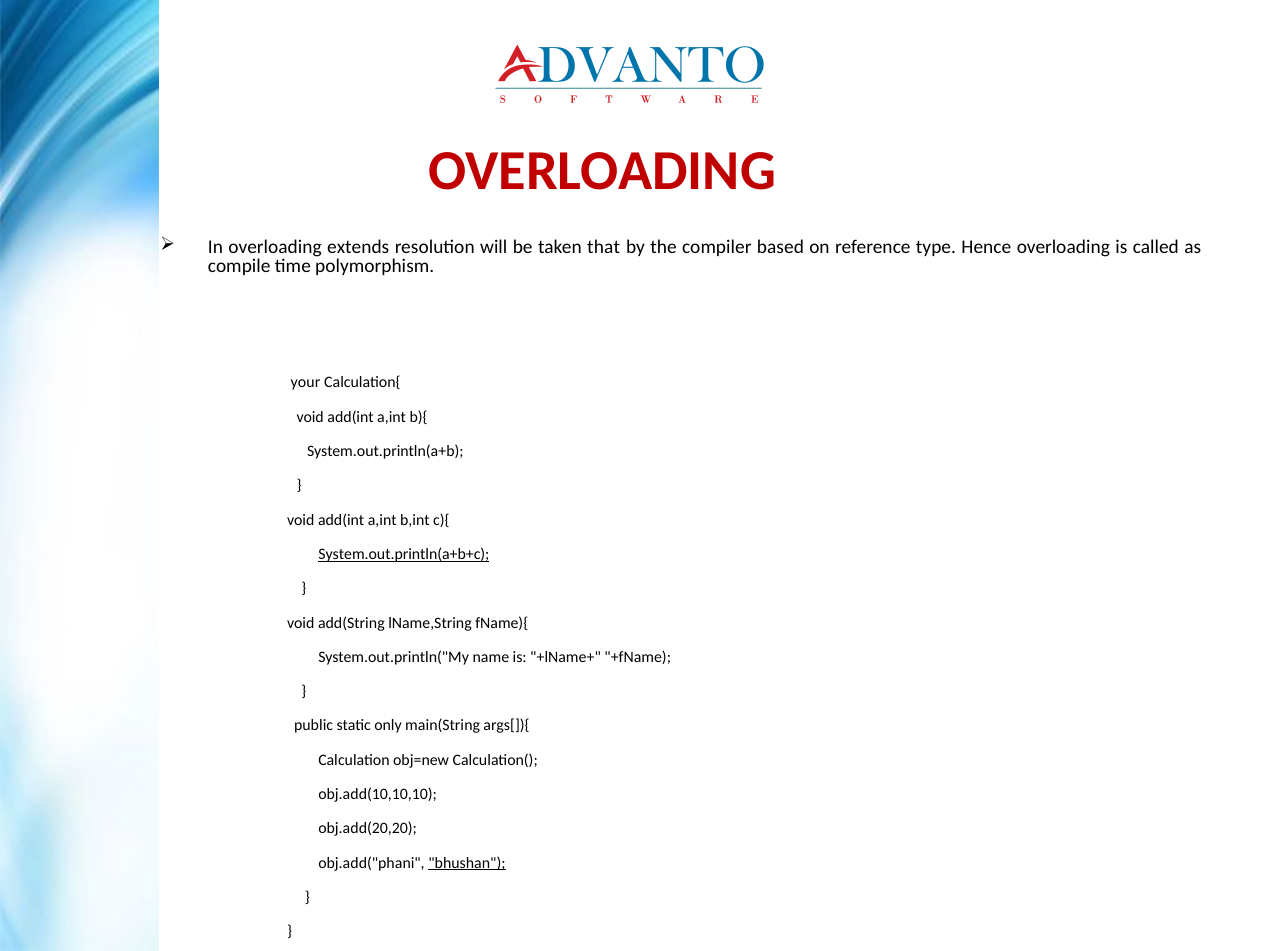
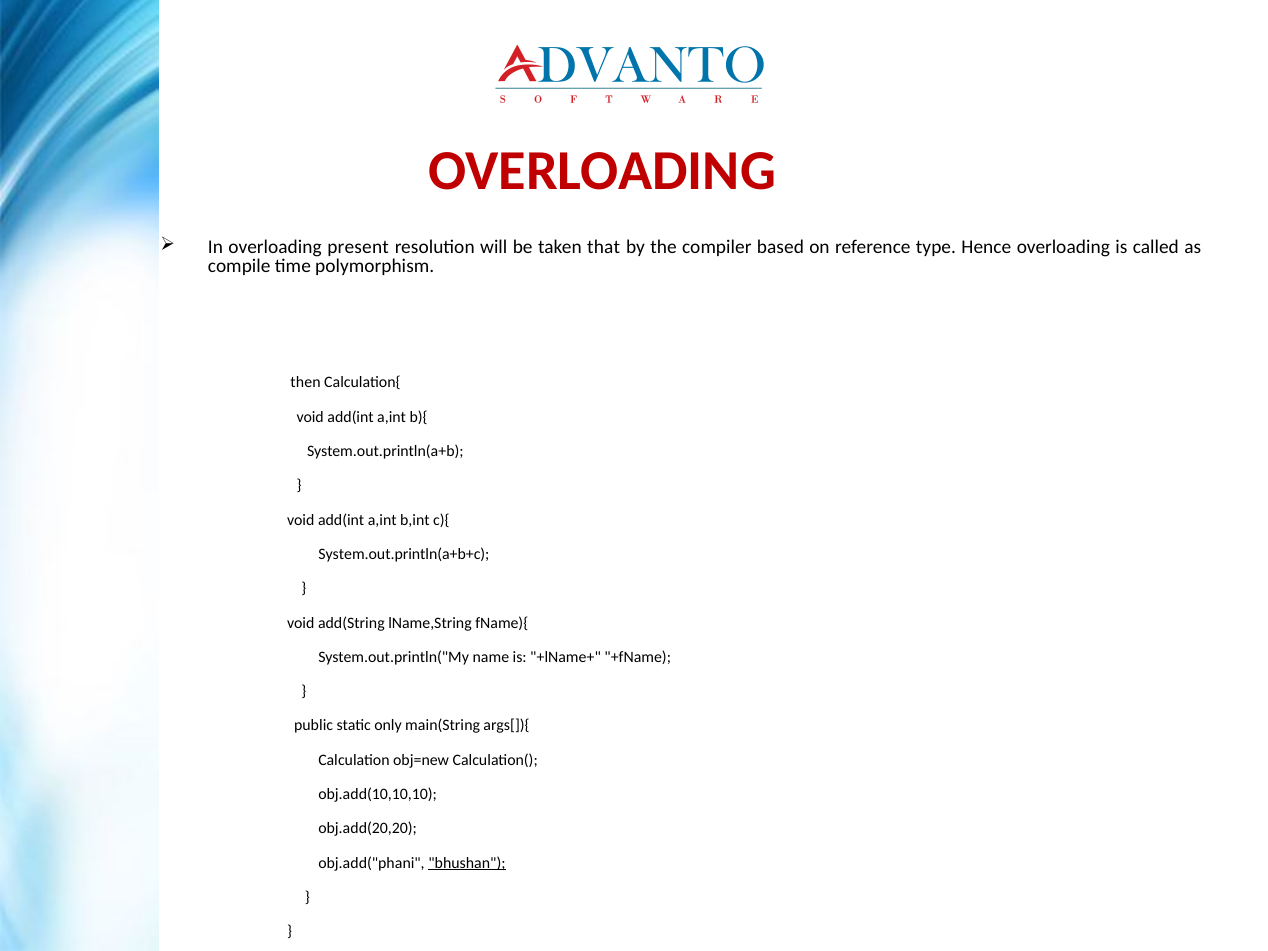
extends: extends -> present (358, 247)
your: your -> then (306, 383)
System.out.println(a+b+c underline: present -> none (404, 554)
